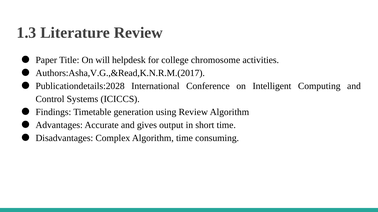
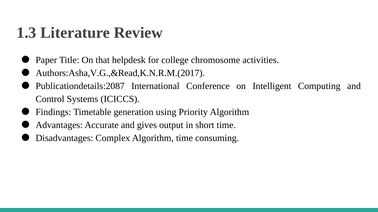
will: will -> that (103, 60)
Publicationdetails:2028: Publicationdetails:2028 -> Publicationdetails:2087 (80, 86)
using Review: Review -> Priority (193, 112)
